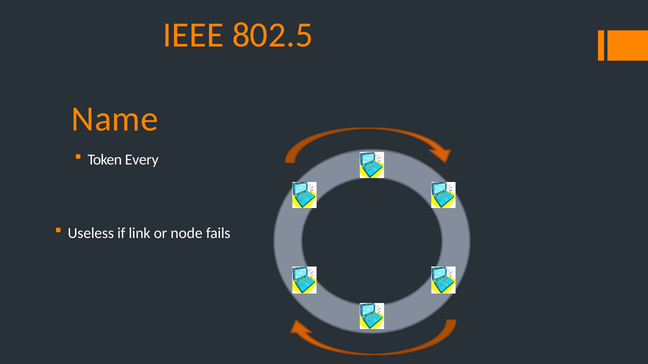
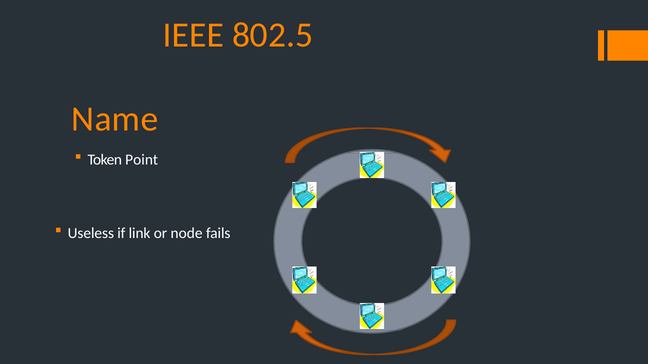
Every: Every -> Point (142, 160)
